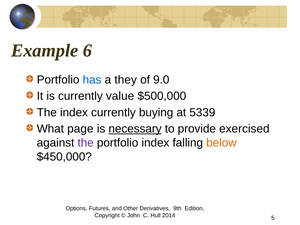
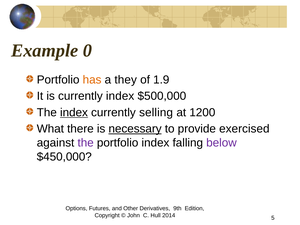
6: 6 -> 0 (87, 51)
has colour: blue -> orange (92, 80)
9.0: 9.0 -> 1.9 (161, 80)
currently value: value -> index (120, 96)
index underline: none -> present (74, 112)
buying: buying -> selling (156, 112)
5339: 5339 -> 1200 (202, 112)
page: page -> there (80, 129)
below colour: orange -> purple (221, 143)
